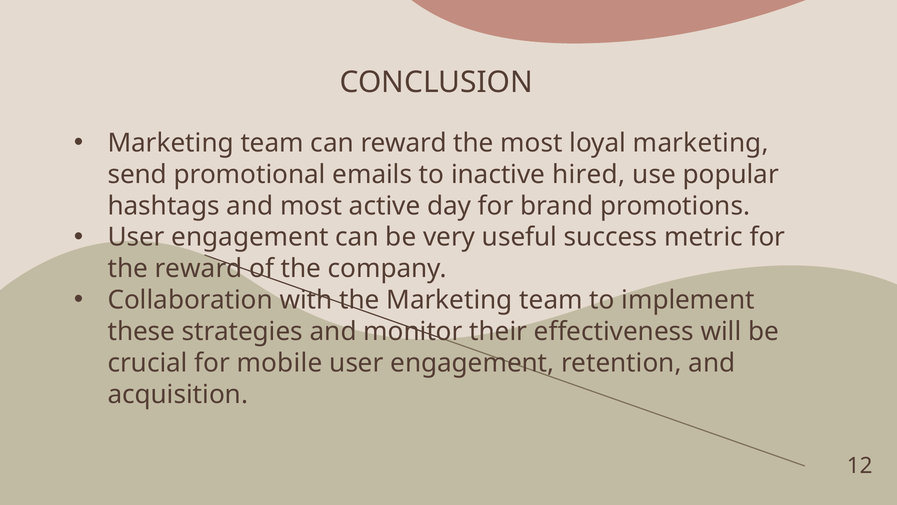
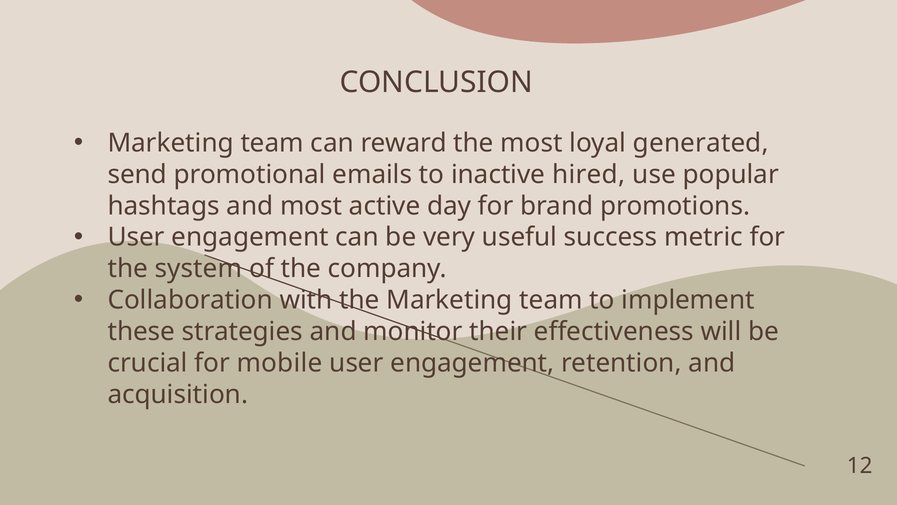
loyal marketing: marketing -> generated (701, 143)
the reward: reward -> system (198, 269)
